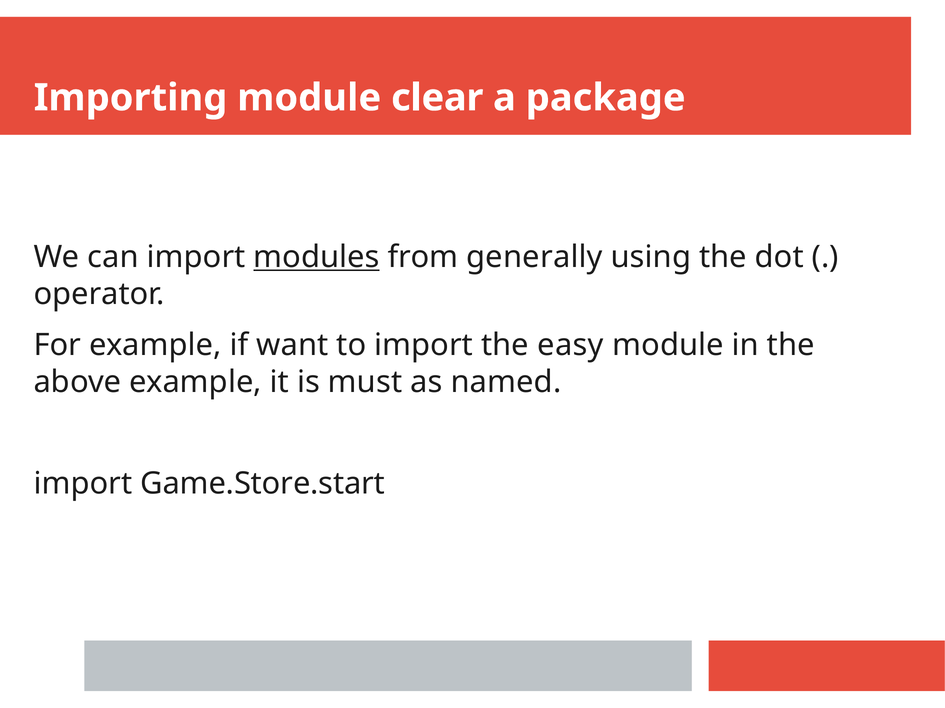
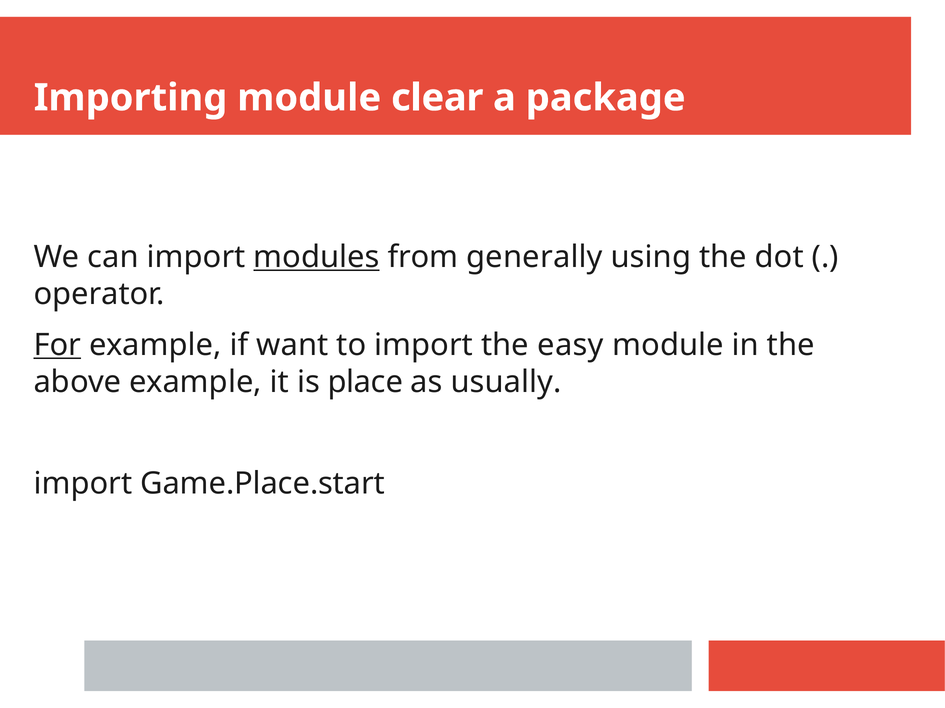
For underline: none -> present (57, 345)
must: must -> place (365, 382)
named: named -> usually (506, 382)
Game.Store.start: Game.Store.start -> Game.Place.start (263, 484)
